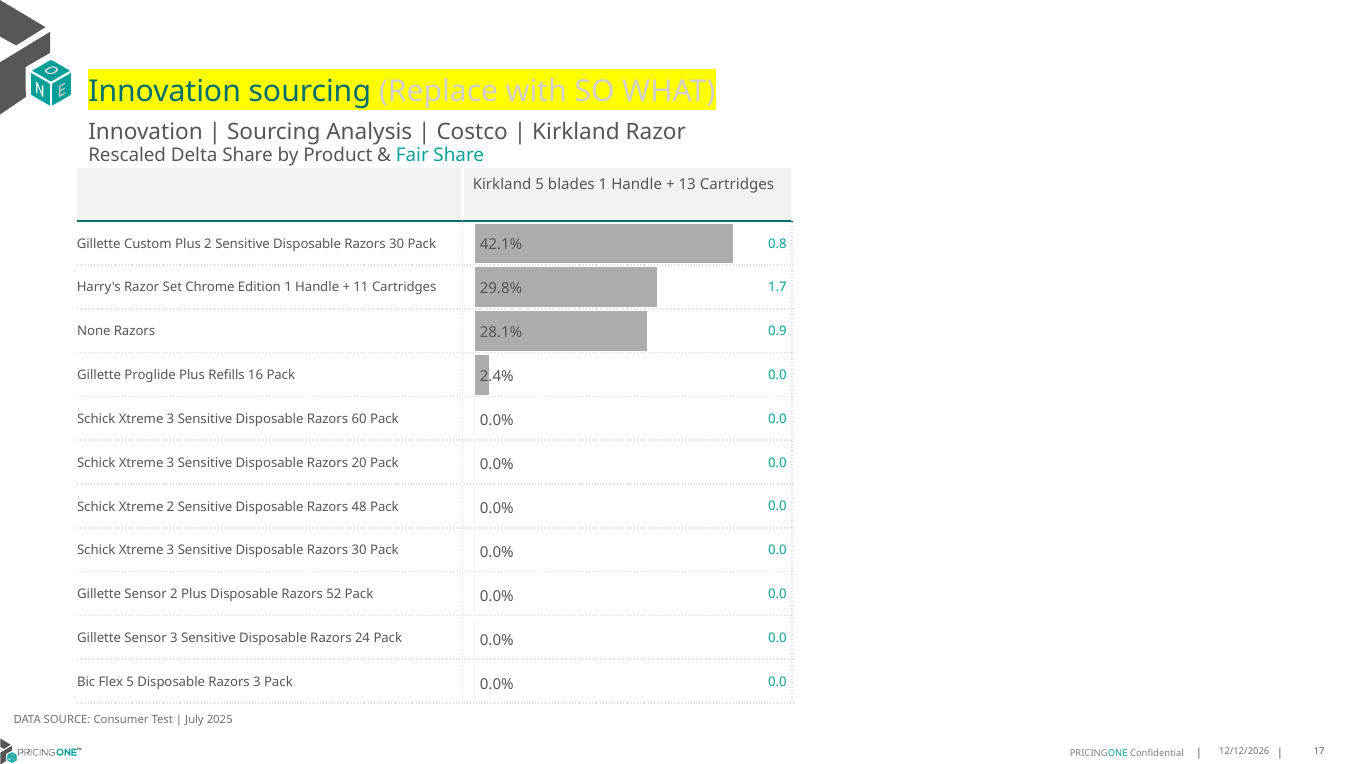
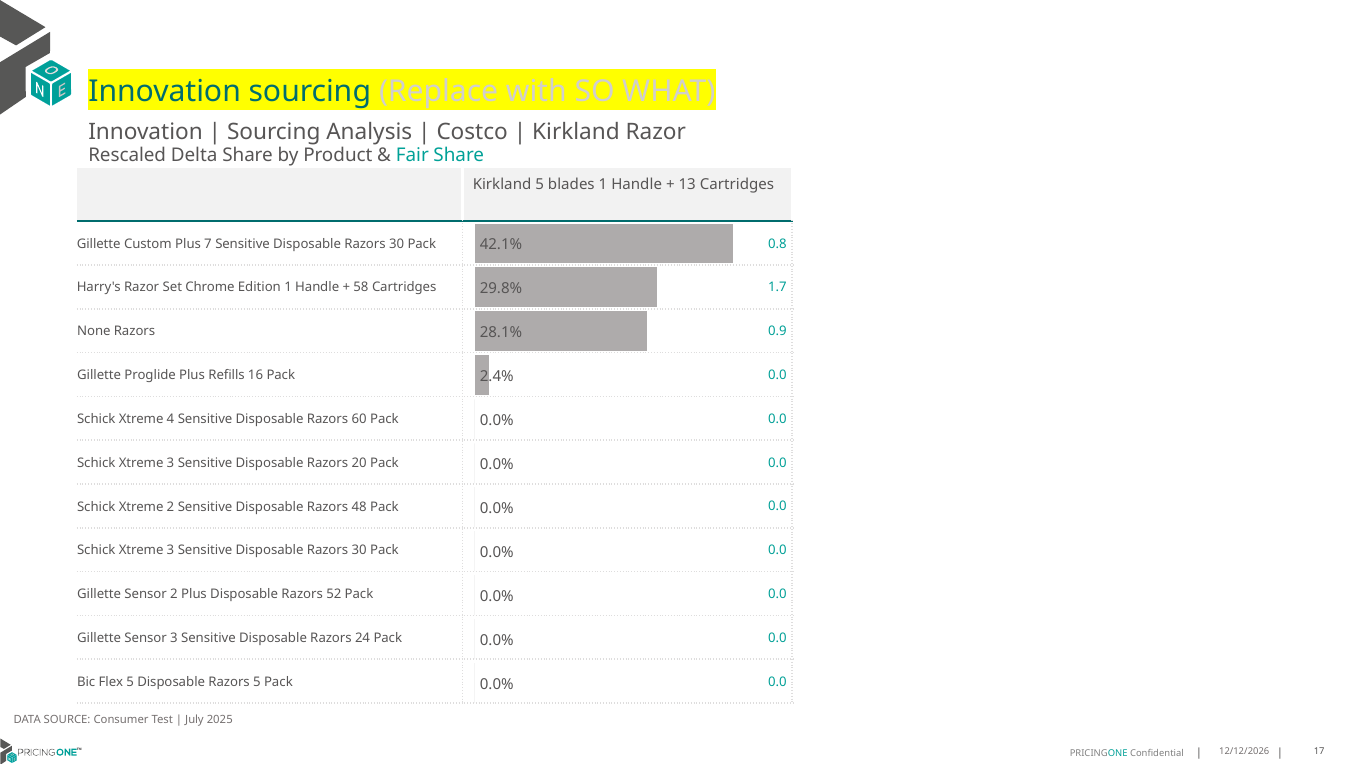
Plus 2: 2 -> 7 (208, 244)
11: 11 -> 58 (361, 288)
3: 3 -> 4 (171, 419)
Razors 3: 3 -> 5 (257, 682)
